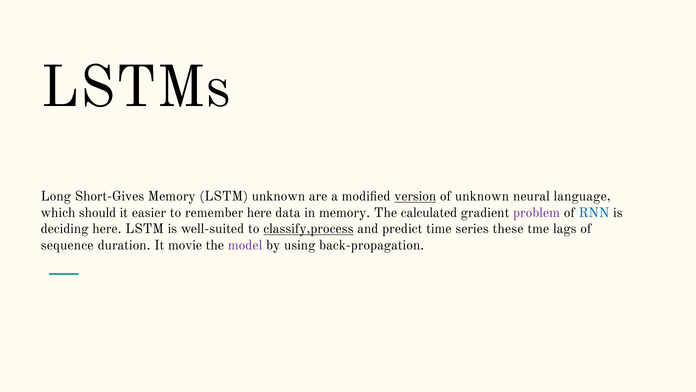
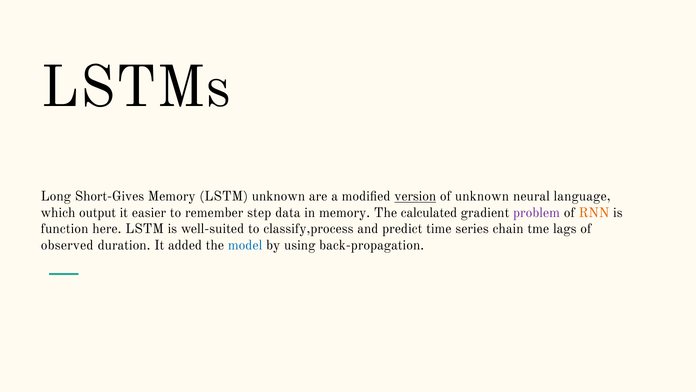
should: should -> output (98, 212)
remember here: here -> step (259, 212)
RNN colour: blue -> orange (594, 212)
deciding: deciding -> function (65, 229)
classify,process underline: present -> none (308, 229)
these: these -> chain (508, 229)
sequence: sequence -> observed (67, 245)
movie: movie -> added (185, 245)
model colour: purple -> blue (245, 245)
